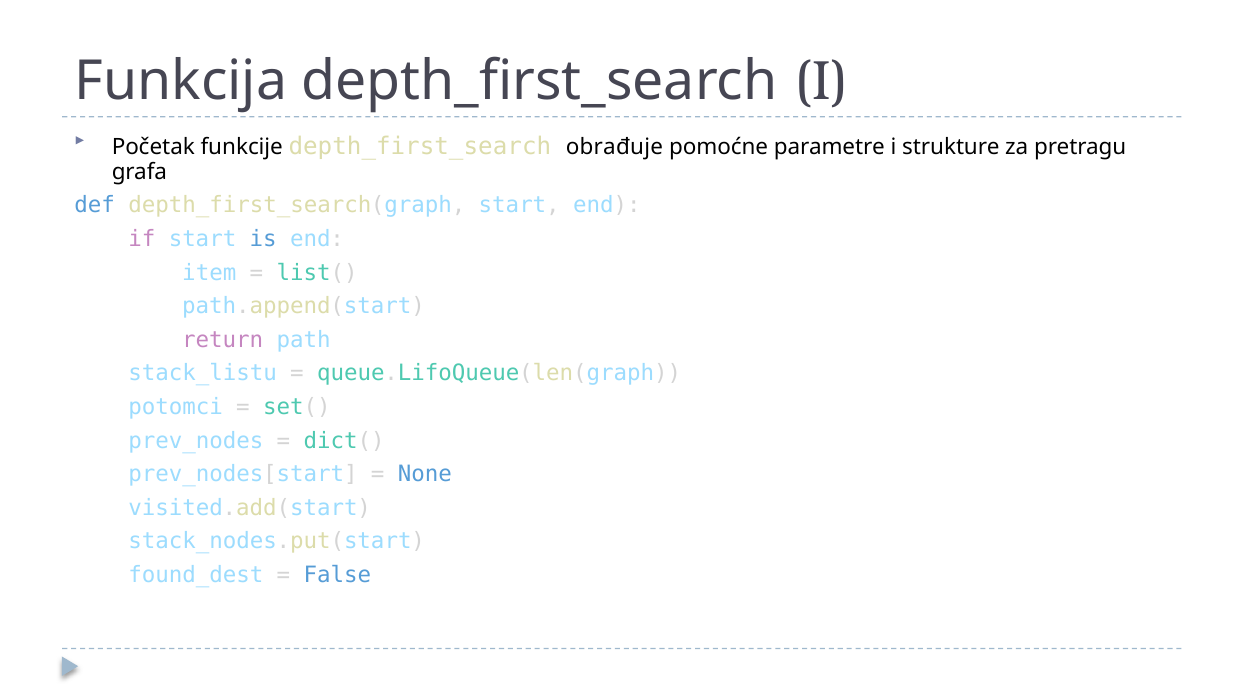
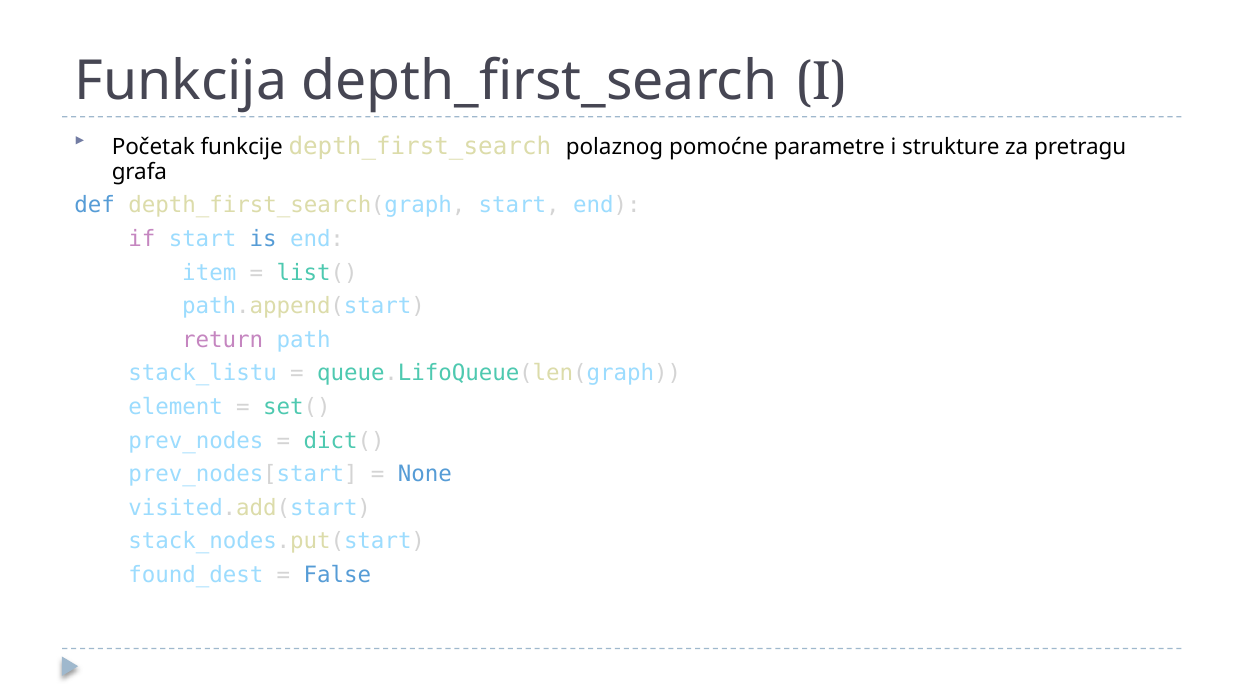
obrađuje: obrađuje -> polaznog (615, 147)
potomci: potomci -> element (176, 407)
